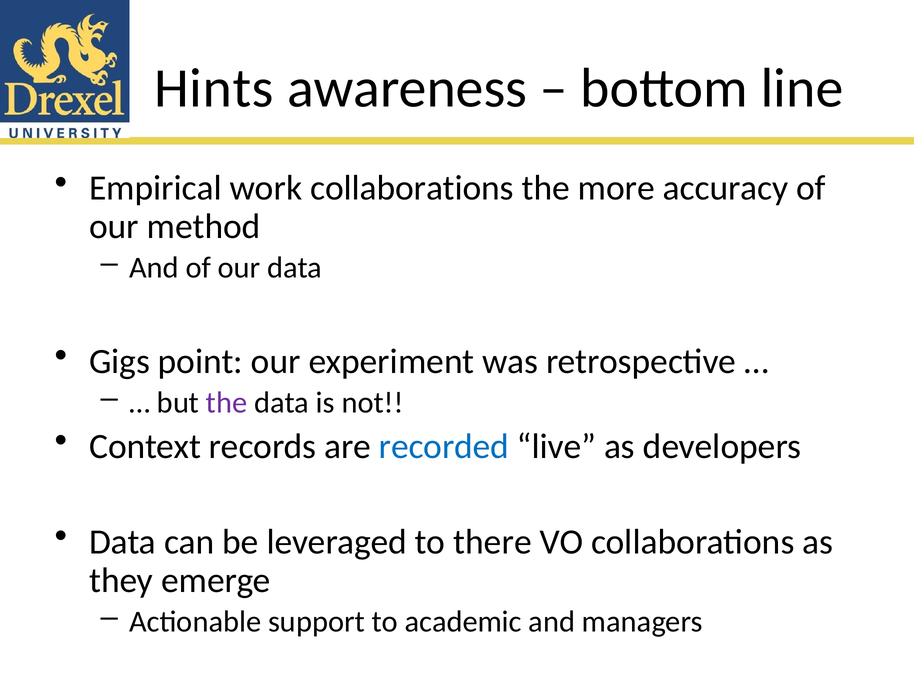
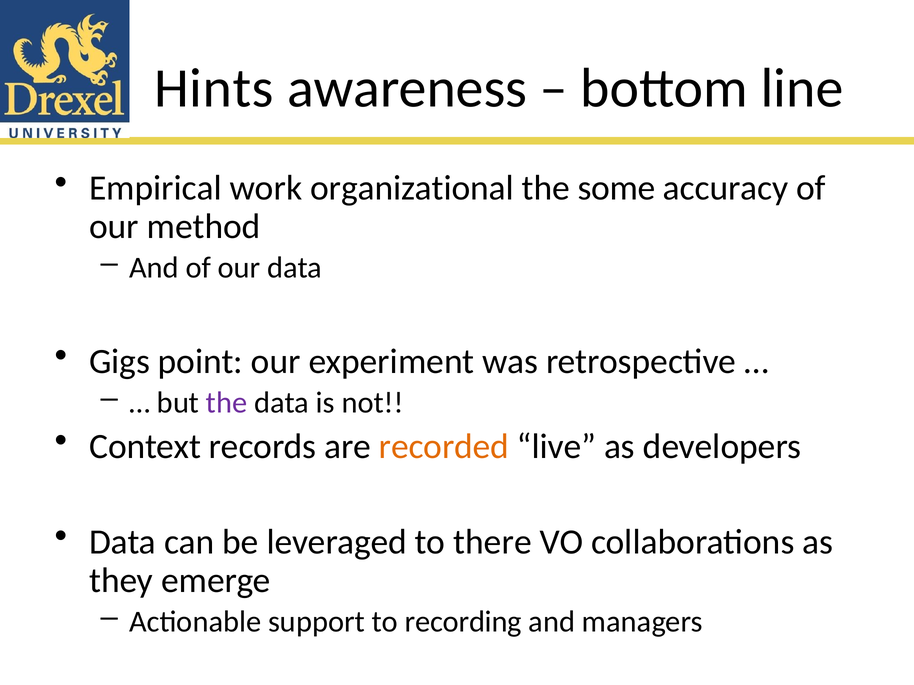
work collaborations: collaborations -> organizational (412, 188)
more: more -> some (617, 188)
recorded colour: blue -> orange (444, 447)
academic: academic -> recording (463, 622)
